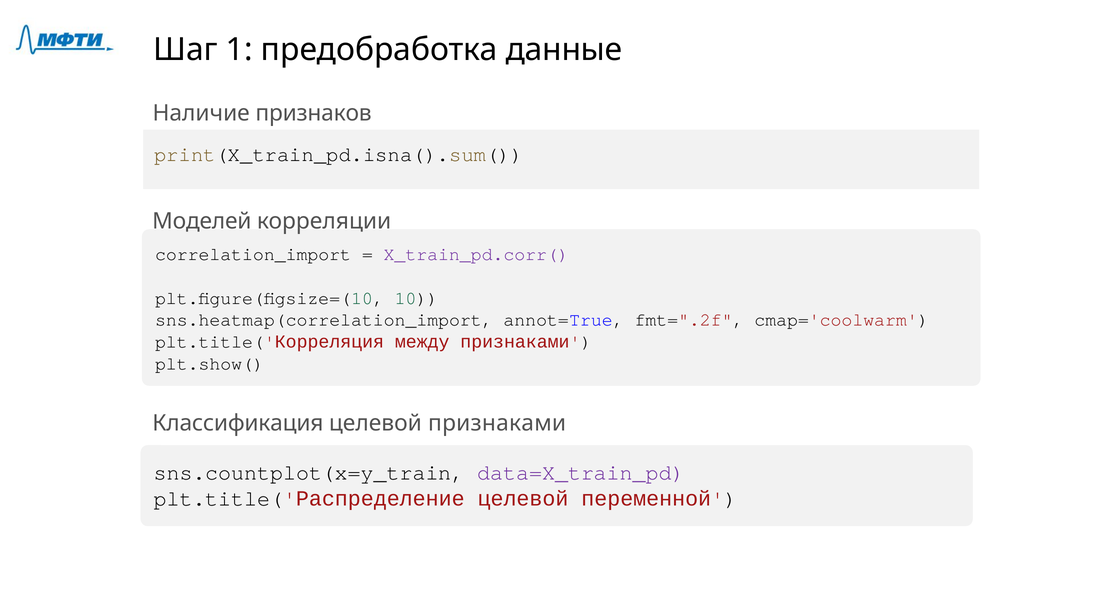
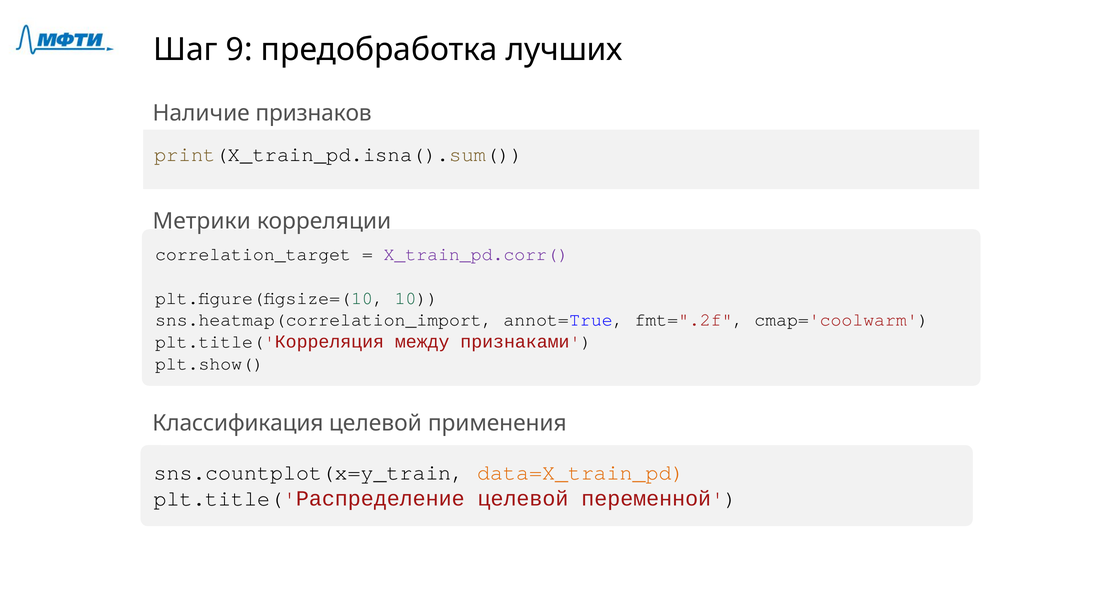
1: 1 -> 9 (239, 50)
данные: данные -> лучших (564, 50)
Моделей: Моделей -> Метрики (202, 221)
correlation_import: correlation_import -> correlation_target (253, 254)
целевой признаками: признаками -> применения (497, 423)
data=X_train_pd colour: purple -> orange (581, 473)
